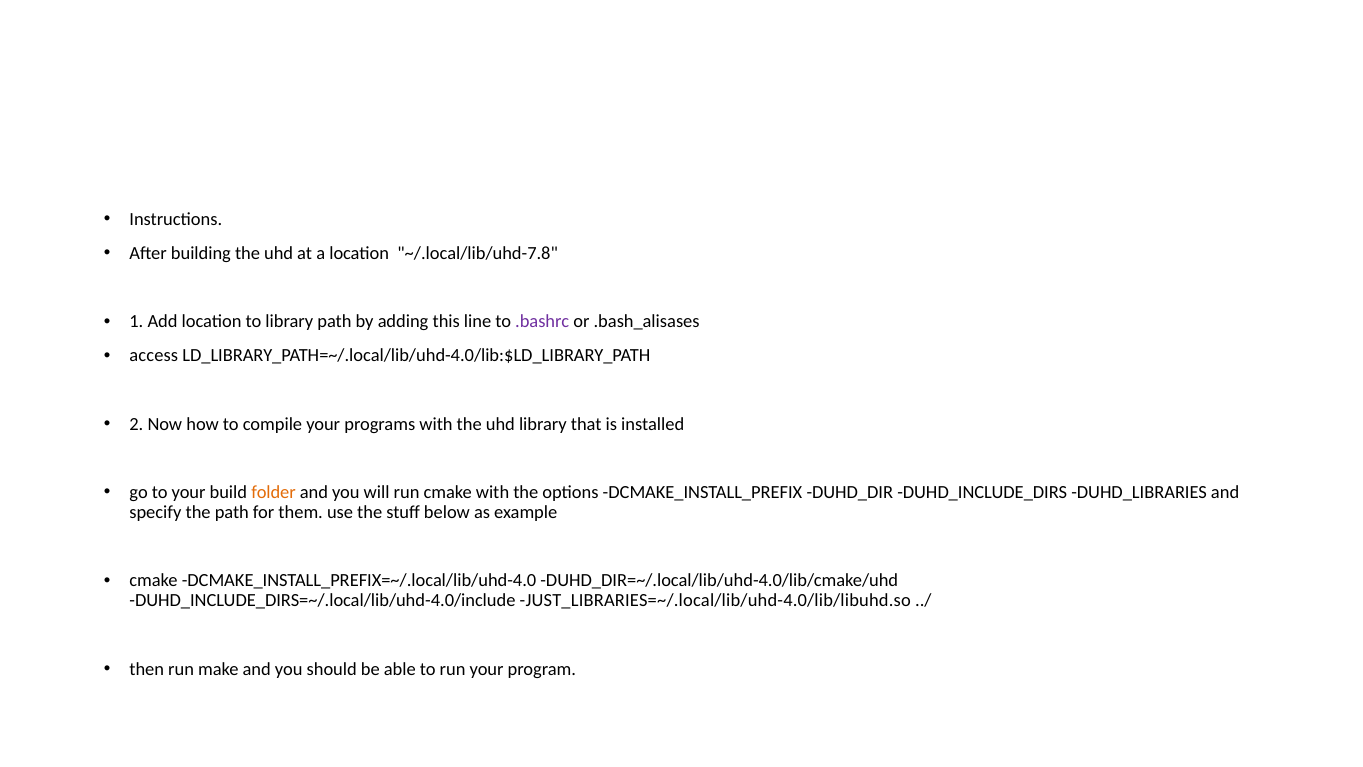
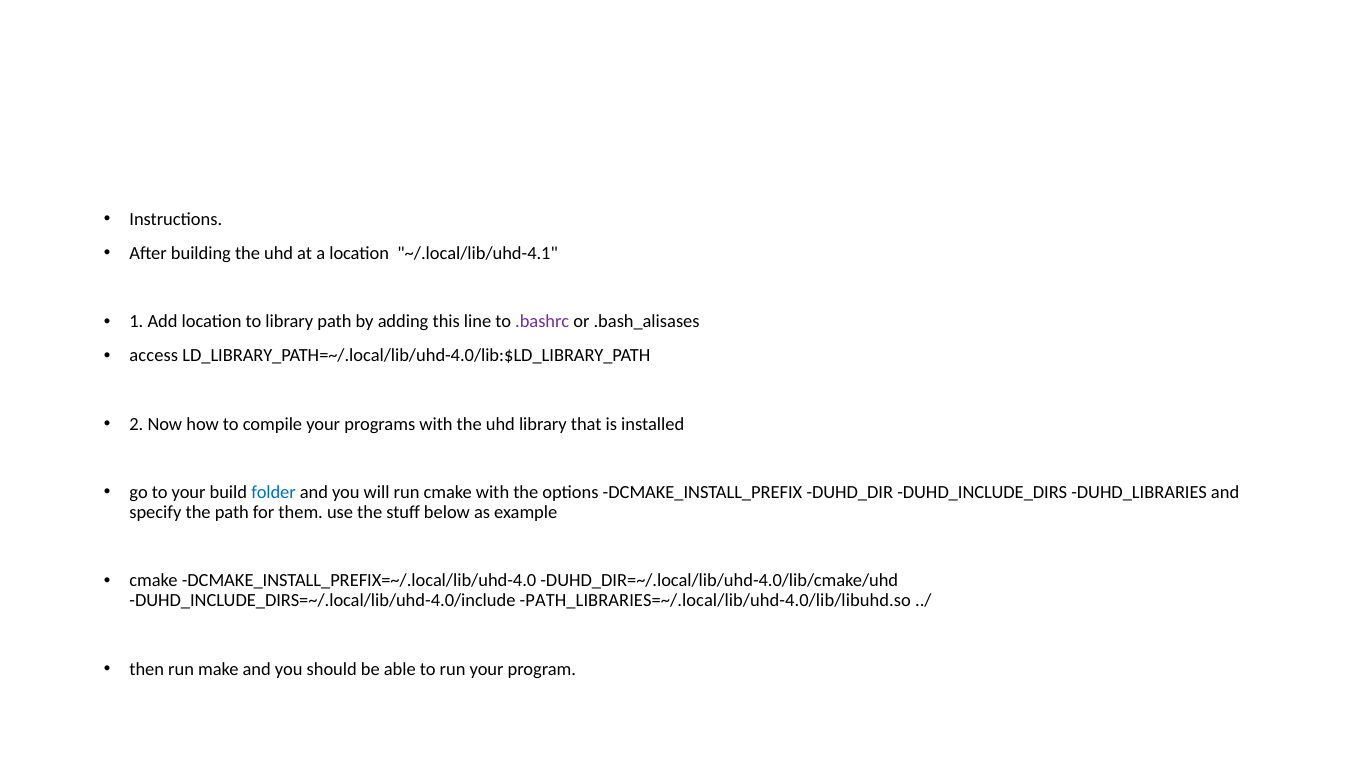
~/.local/lib/uhd-7.8: ~/.local/lib/uhd-7.8 -> ~/.local/lib/uhd-4.1 (478, 253)
folder colour: orange -> blue (274, 492)
JUST_LIBRARIES=~/.local/lib/uhd-4.0/lib/libuhd.so: JUST_LIBRARIES=~/.local/lib/uhd-4.0/lib/libuhd.so -> PATH_LIBRARIES=~/.local/lib/uhd-4.0/lib/libuhd.so (715, 601)
